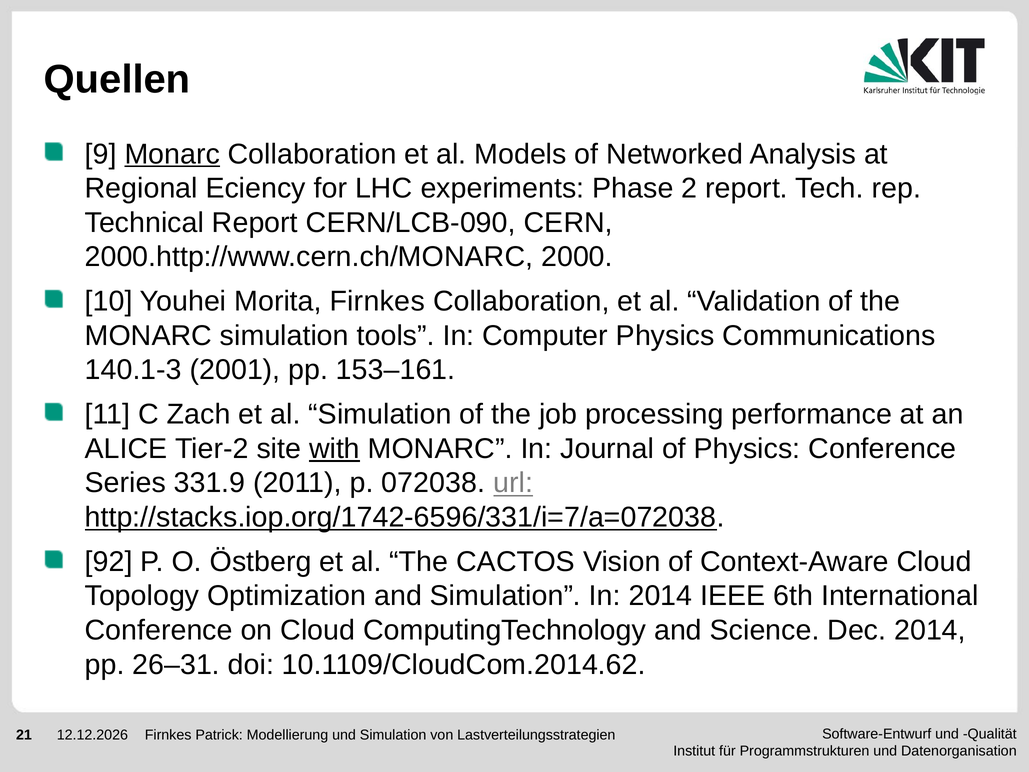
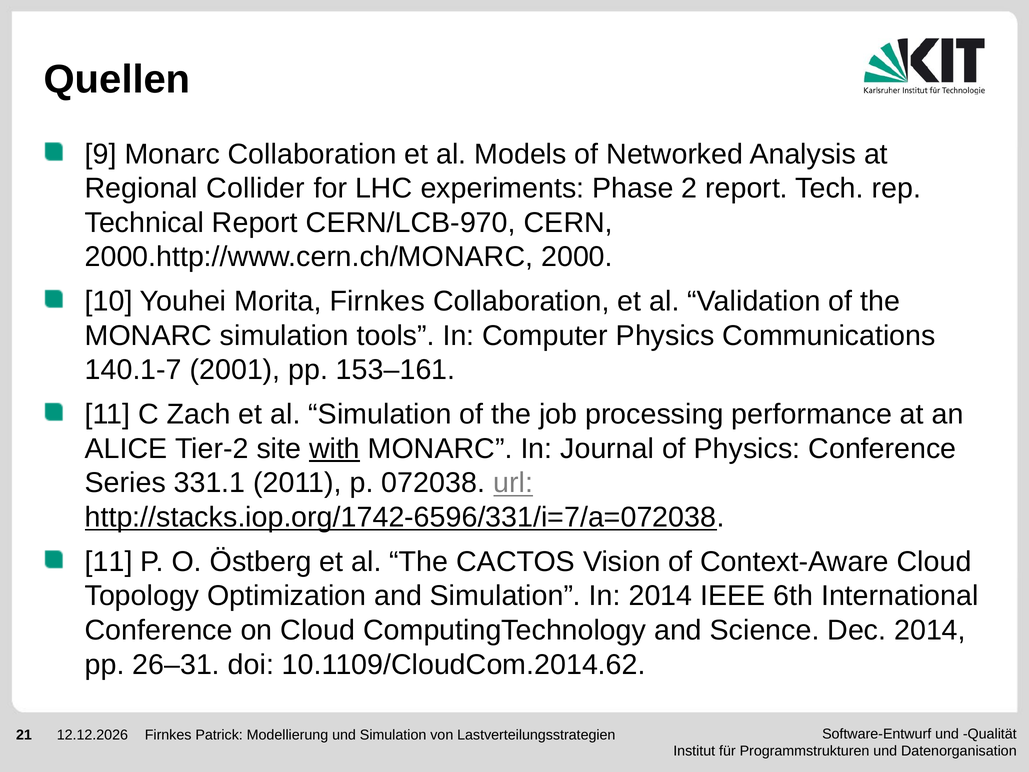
Monarc underline: present -> none (172, 154)
Eciency: Eciency -> Collider (256, 188)
CERN/LCB-090: CERN/LCB-090 -> CERN/LCB-970 (411, 223)
140.1-3: 140.1-3 -> 140.1-7 (133, 370)
331.9: 331.9 -> 331.1 (210, 483)
92: 92 -> 11 (109, 561)
